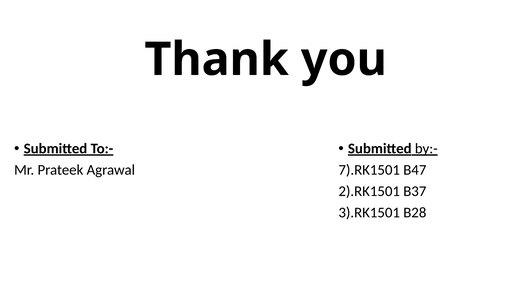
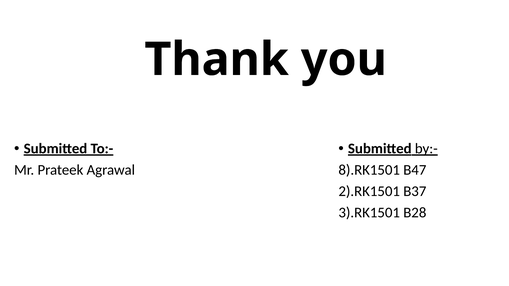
7).RK1501: 7).RK1501 -> 8).RK1501 (369, 170)
